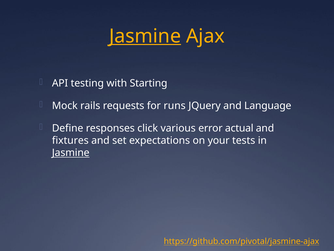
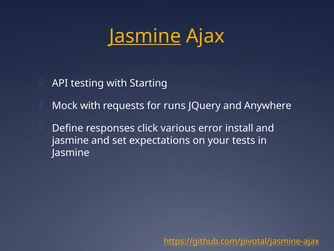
Mock rails: rails -> with (90, 106)
Language: Language -> Anywhere (268, 106)
actual: actual -> install (239, 128)
fixtures: fixtures -> jasmine (70, 140)
Jasmine underline: present -> none (71, 153)
